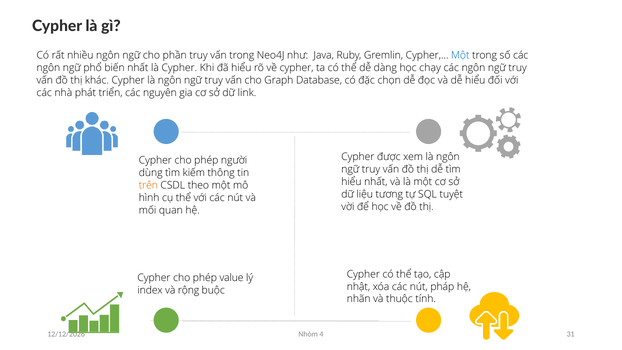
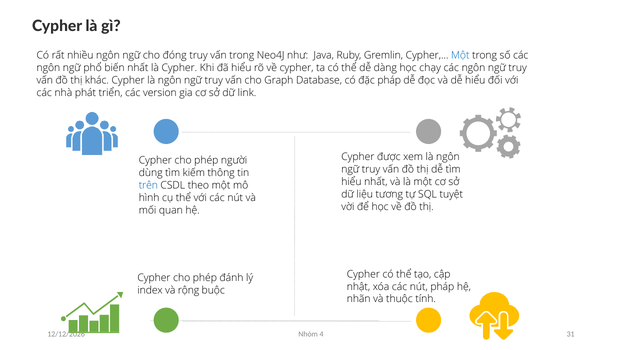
phần: phần -> đóng (175, 56)
đặc chọn: chọn -> pháp (389, 80)
nguyên: nguyên -> version (160, 93)
trên colour: orange -> blue (148, 185)
value: value -> đánh (231, 278)
